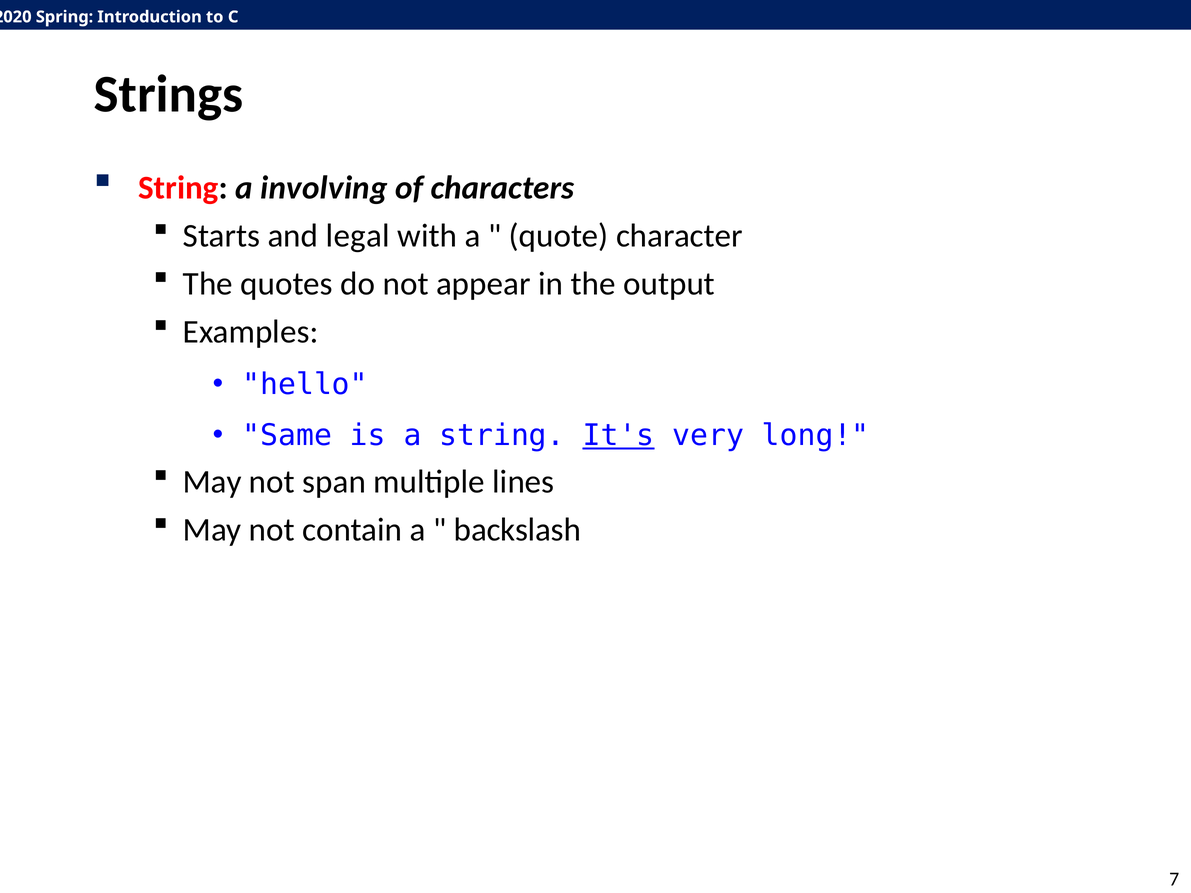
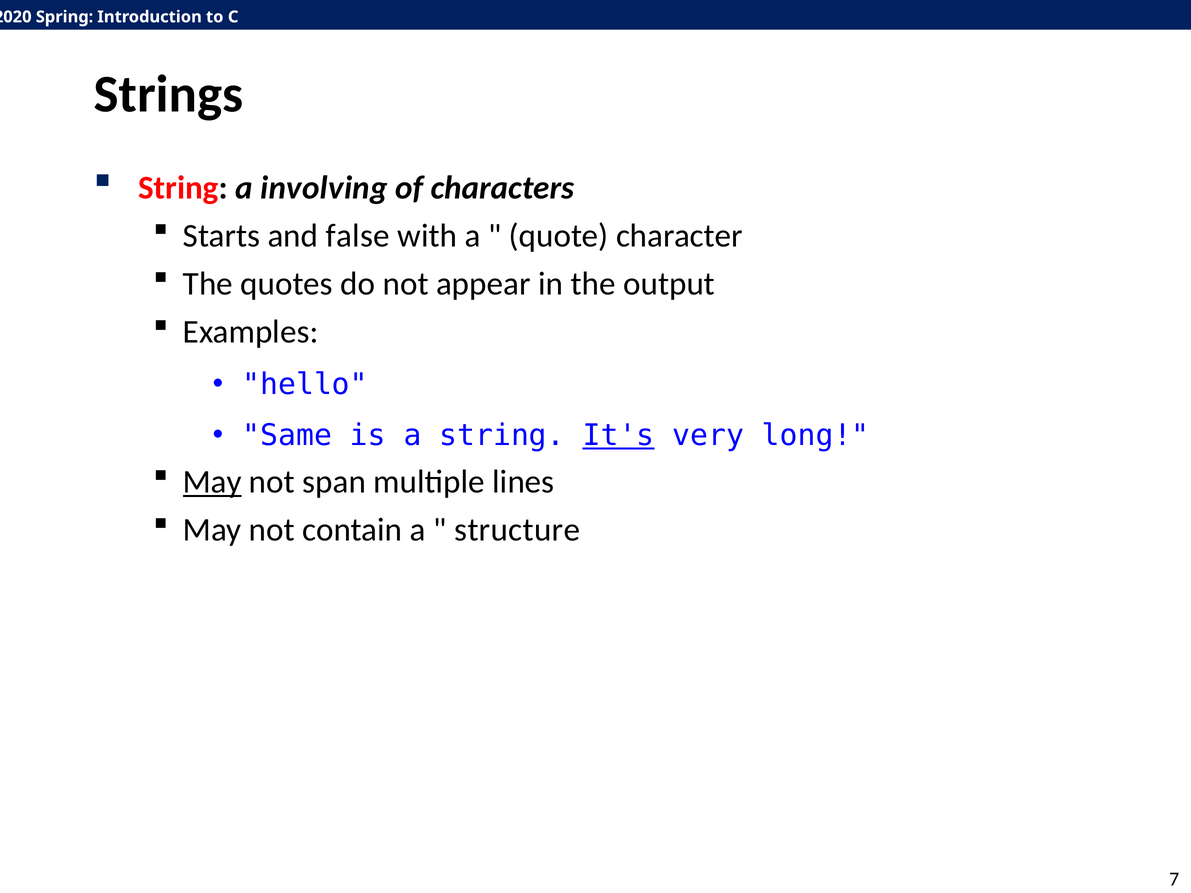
legal: legal -> false (358, 236)
May underline: none -> present (212, 482)
backslash: backslash -> structure (517, 530)
